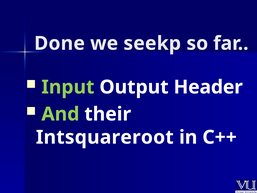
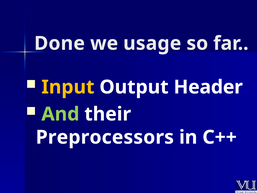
seekp: seekp -> usage (152, 43)
Input colour: light green -> yellow (68, 87)
Intsquareroot: Intsquareroot -> Preprocessors (105, 137)
